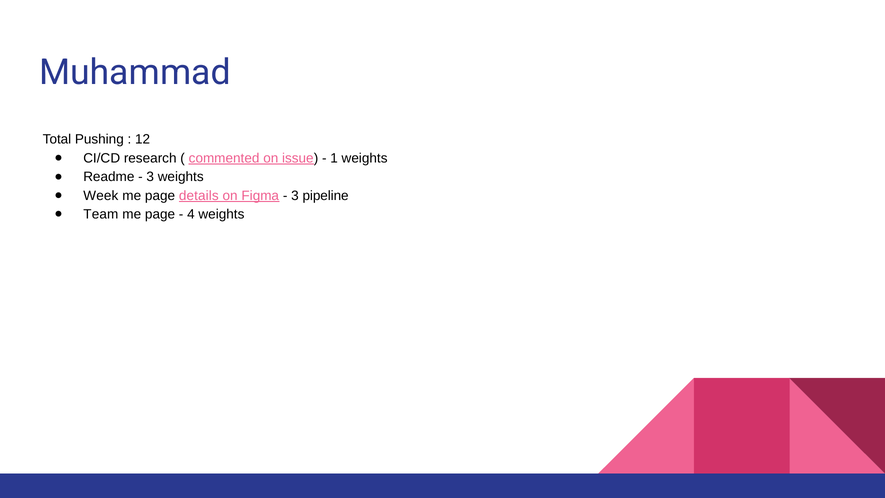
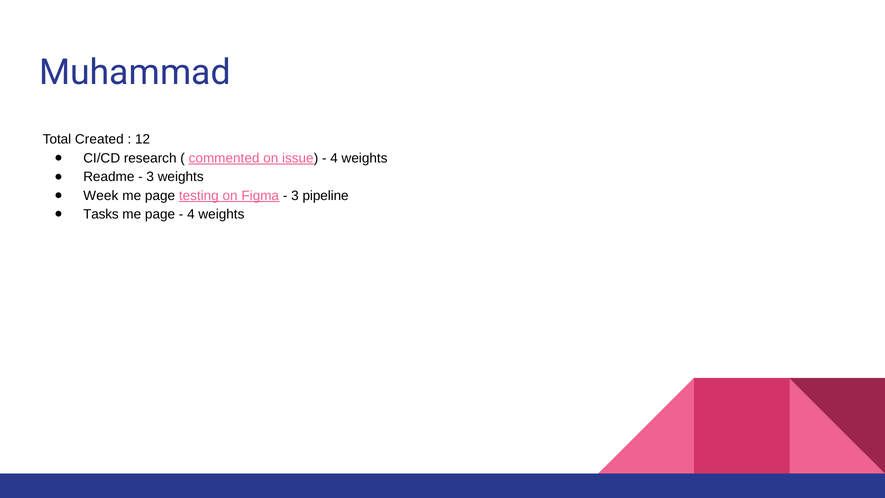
Pushing: Pushing -> Created (99, 139)
1: 1 -> 4 (334, 158)
details: details -> testing (199, 196)
Team: Team -> Tasks (101, 214)
